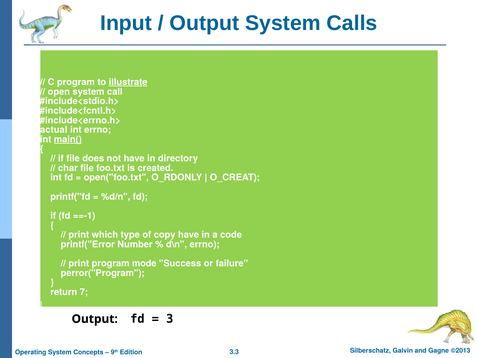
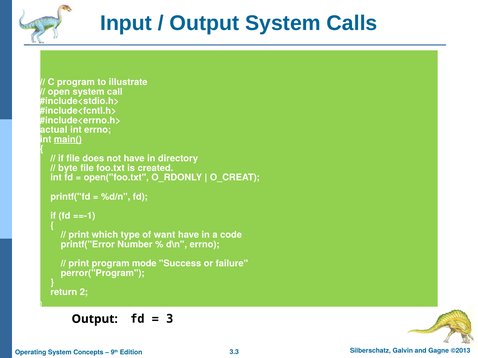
illustrate underline: present -> none (128, 82)
char: char -> byte (68, 168)
copy: copy -> want (165, 235)
7: 7 -> 2 (84, 293)
